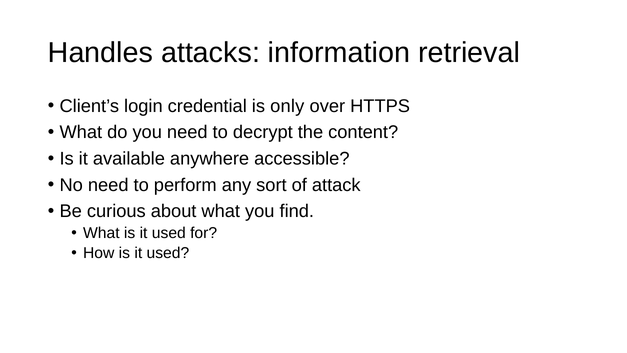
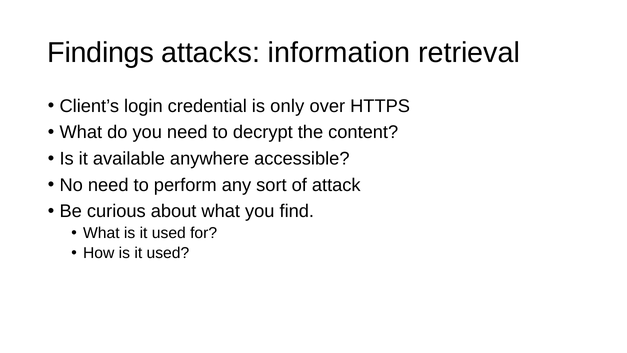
Handles: Handles -> Findings (101, 53)
